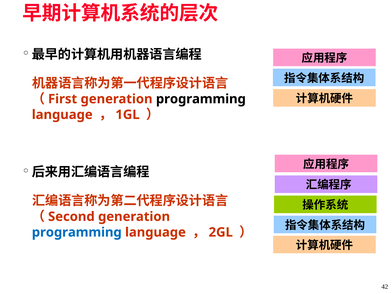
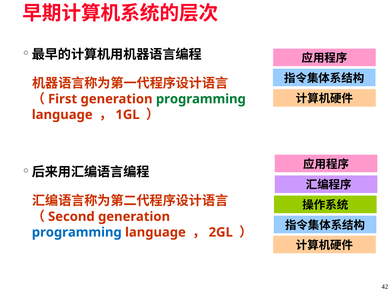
programming colour: black -> green (201, 99)
